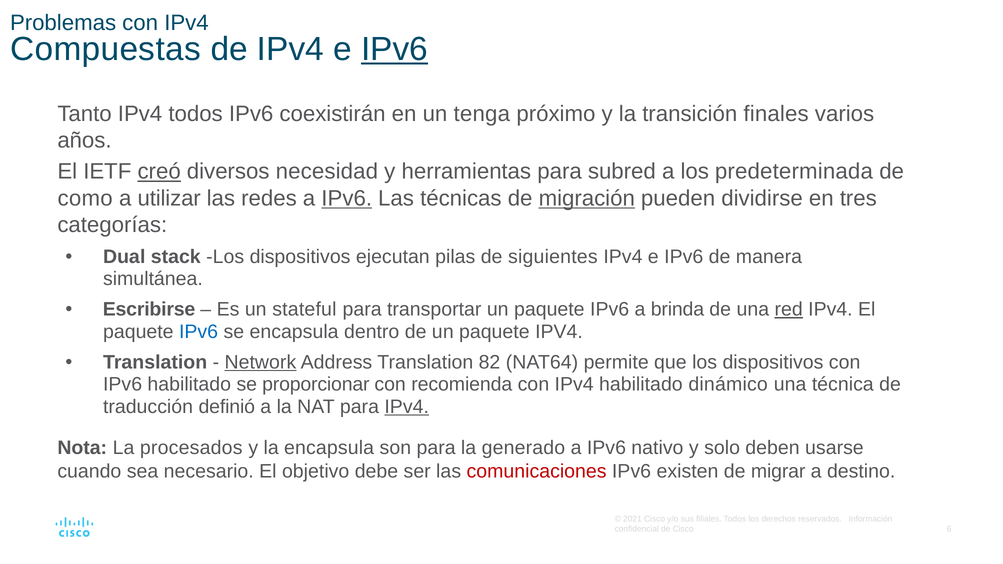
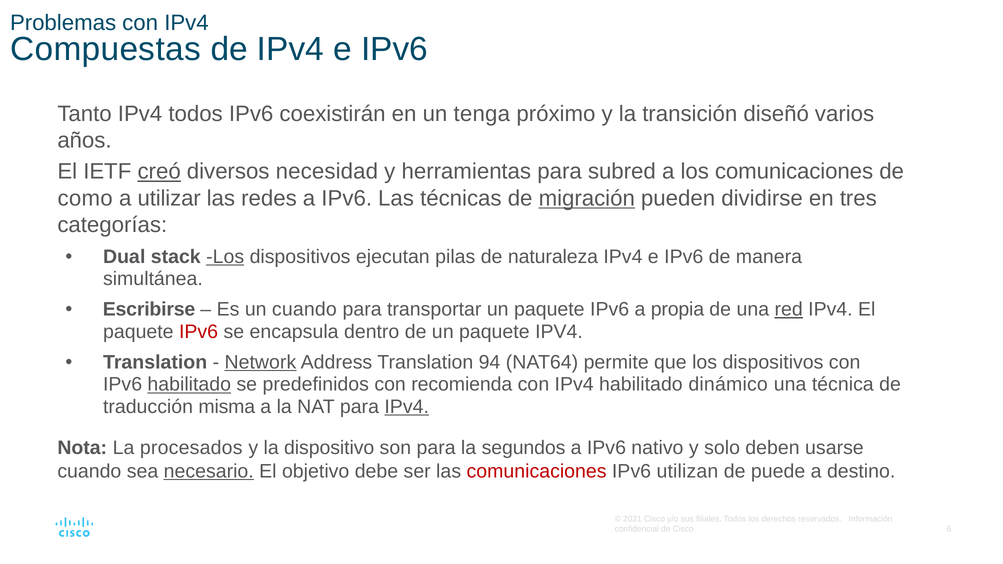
IPv6 underline: present -> none (394, 49)
finales: finales -> diseñó (776, 114)
los predeterminada: predeterminada -> comunicaciones (794, 172)
IPv6 underline: present -> none (347, 198)
Los underline: none -> present (225, 257)
siguientes: siguientes -> naturaleza (553, 257)
un stateful: stateful -> cuando (304, 310)
brinda: brinda -> propia (677, 310)
IPv6 colour: blue -> red (199, 332)
82: 82 -> 94 (489, 362)
habilitado underline: none -> present (189, 385)
proporcionar: proporcionar -> predefinidos (316, 385)
definió: definió -> misma (227, 407)
la encapsula: encapsula -> dispositivo (329, 448)
generado: generado -> segundos (524, 448)
necesario underline: none -> present (209, 471)
existen: existen -> utilizan (687, 471)
migrar: migrar -> puede (778, 471)
